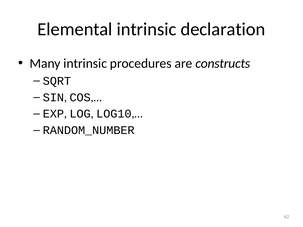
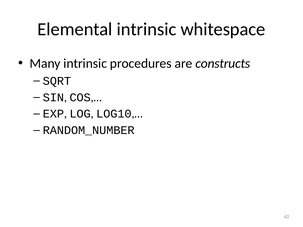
declaration: declaration -> whitespace (223, 29)
